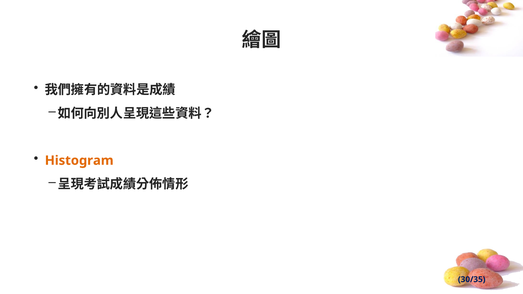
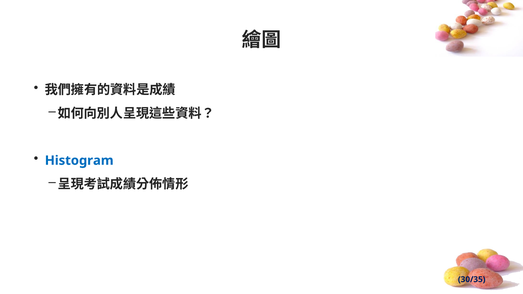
Histogram colour: orange -> blue (79, 161)
